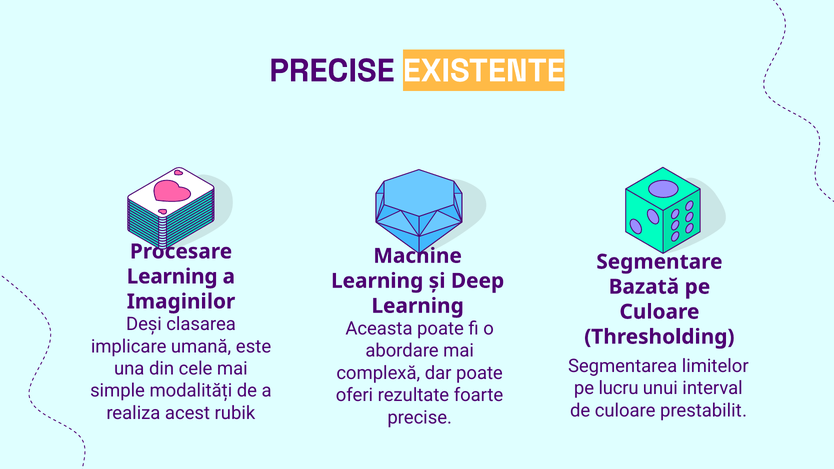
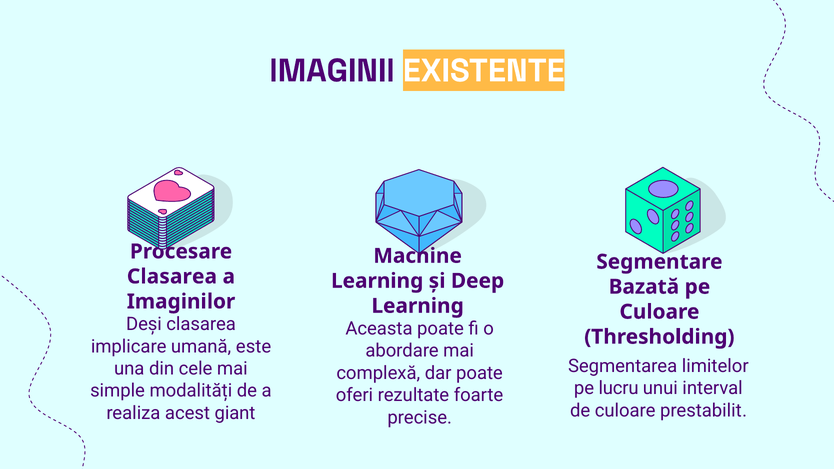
PRECISE: PRECISE -> IMAGINII (332, 71)
Learning: Learning -> Clasarea (172, 277)
rubik: rubik -> giant (235, 413)
